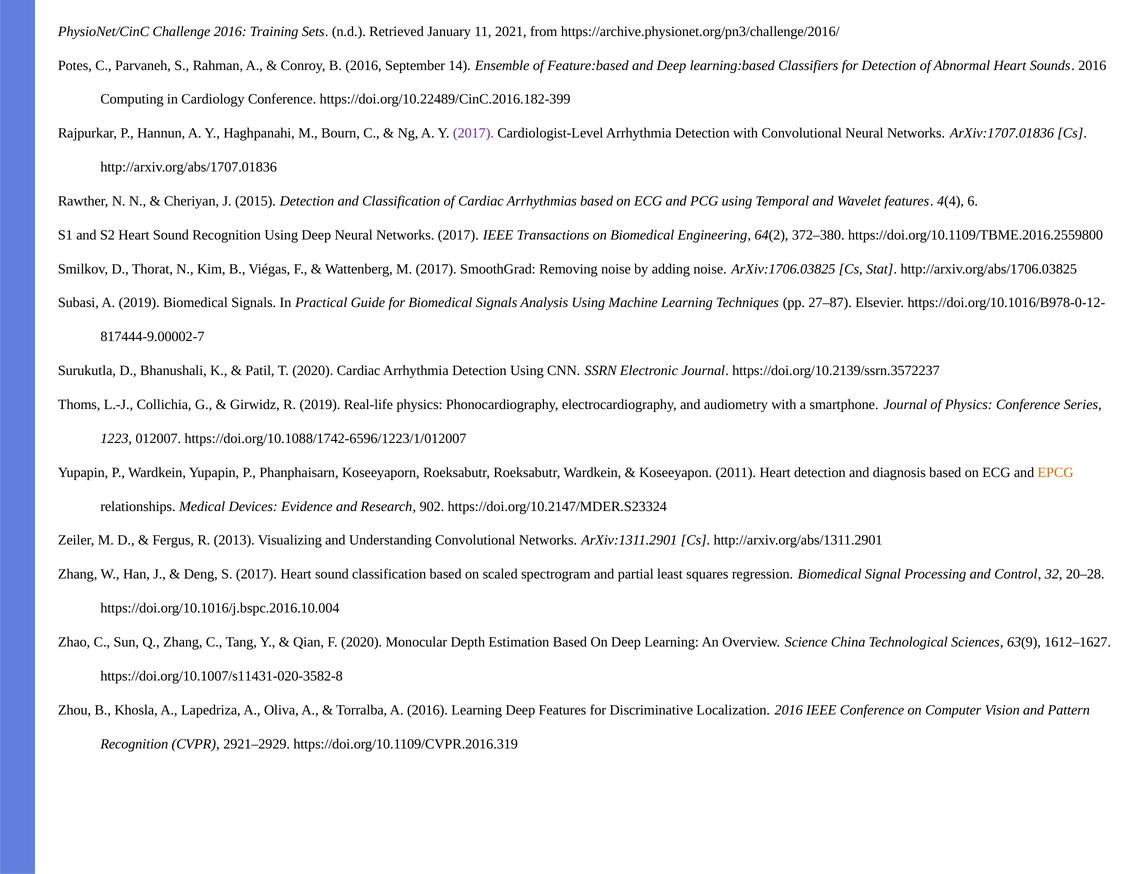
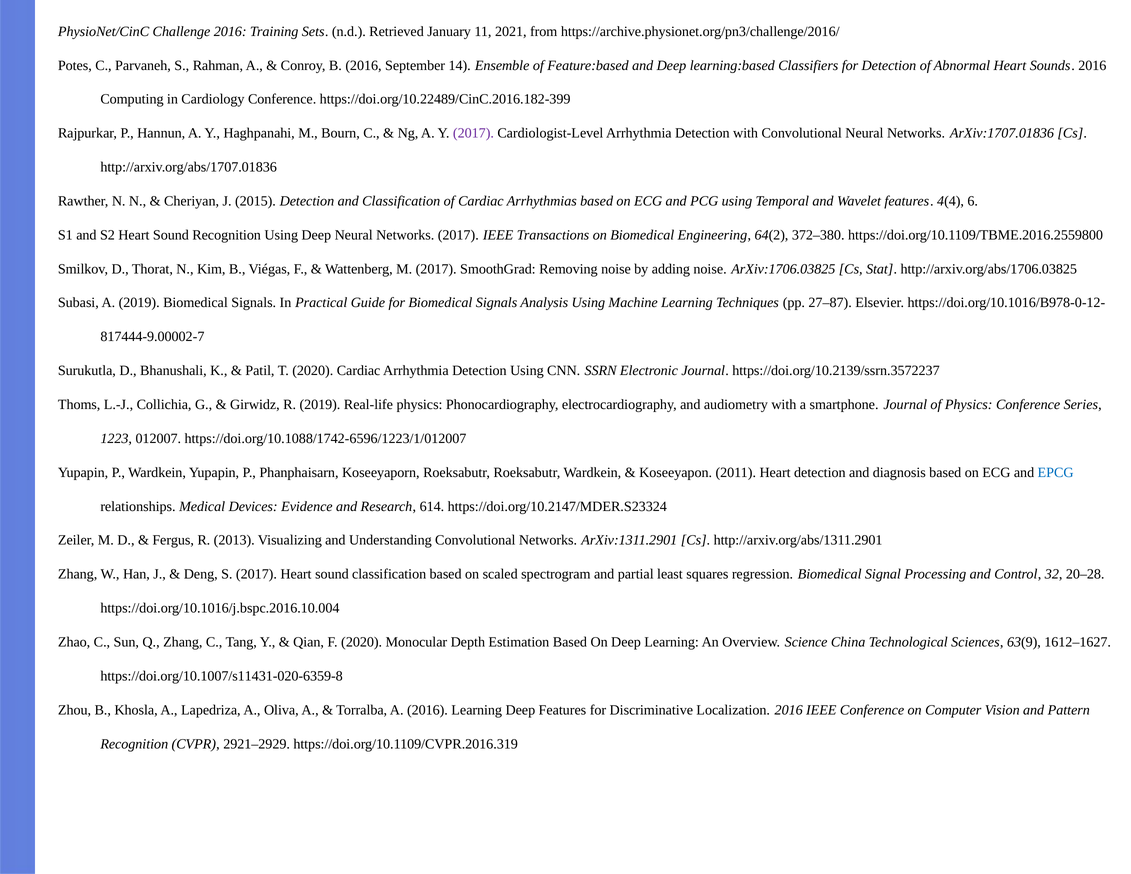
EPCG colour: orange -> blue (1056, 472)
902: 902 -> 614 (432, 506)
https://doi.org/10.1007/s11431-020-3582-8: https://doi.org/10.1007/s11431-020-3582-8 -> https://doi.org/10.1007/s11431-020-6359-8 (222, 676)
